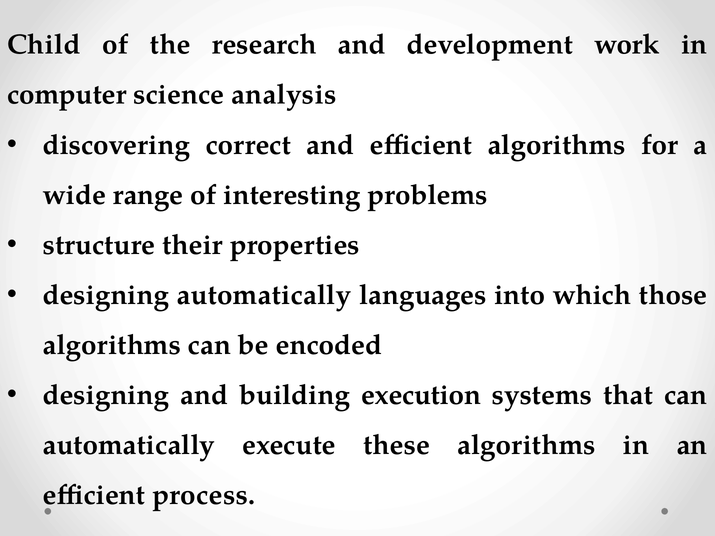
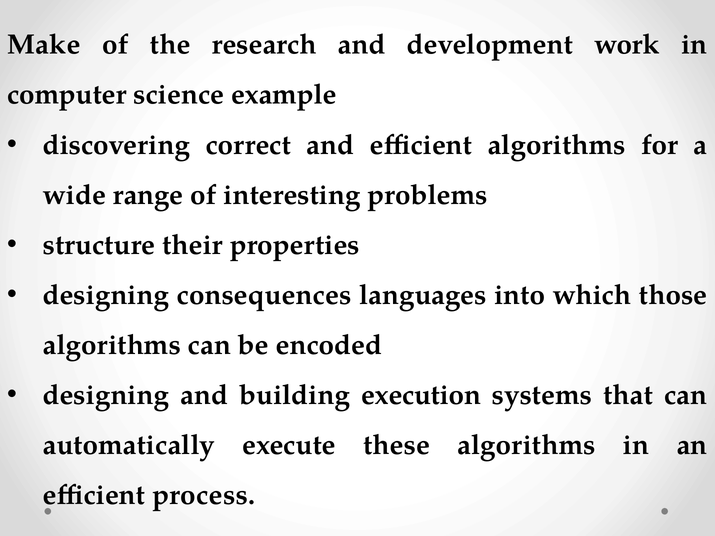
Child: Child -> Make (44, 45)
analysis: analysis -> example (284, 95)
designing automatically: automatically -> consequences (264, 295)
